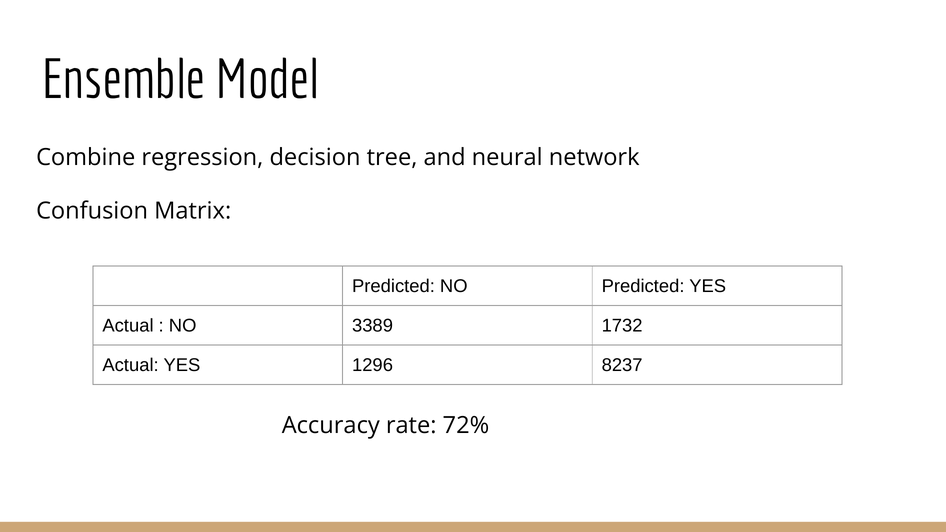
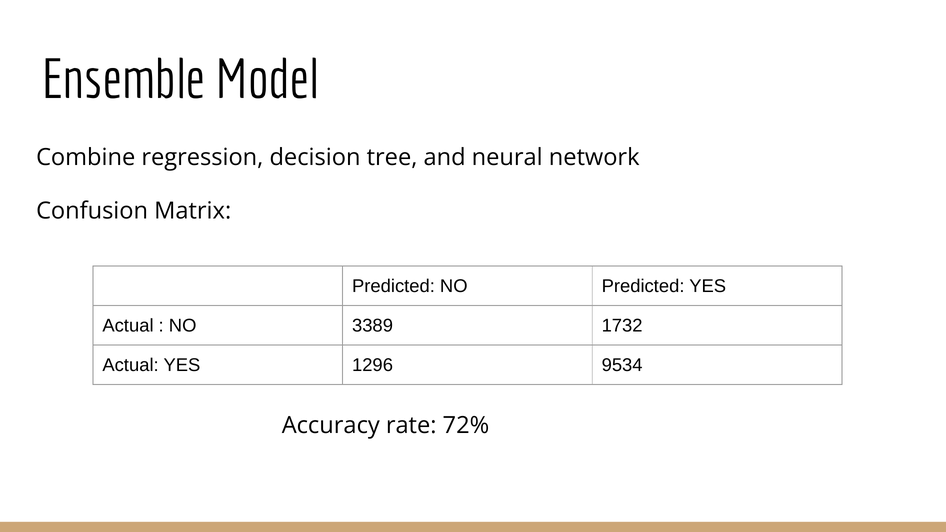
8237: 8237 -> 9534 (622, 365)
